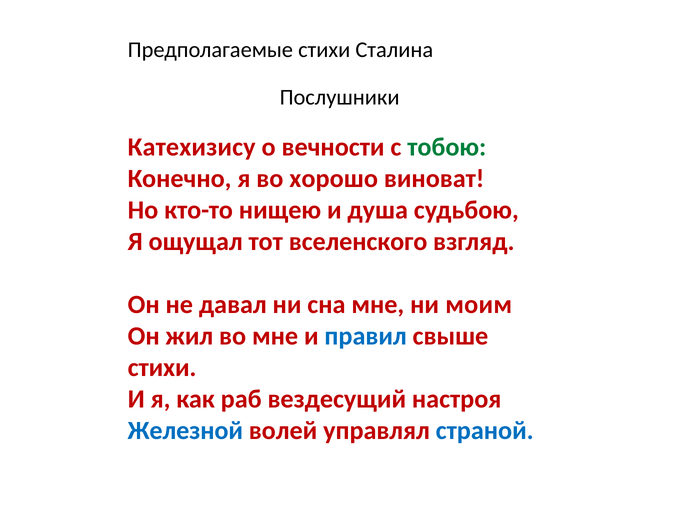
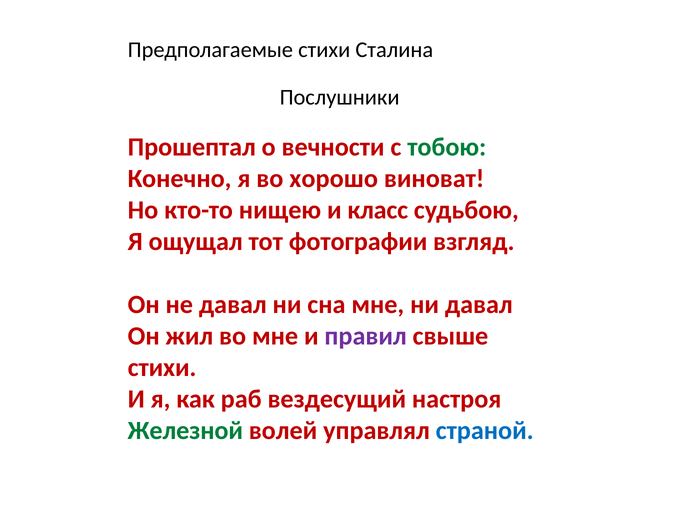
Катехизису: Катехизису -> Прошептал (192, 147)
душа: душа -> класс (378, 210)
вселенского: вселенского -> фотографии (358, 241)
ни моим: моим -> давал (479, 304)
правил colour: blue -> purple (366, 336)
Железной colour: blue -> green (185, 430)
